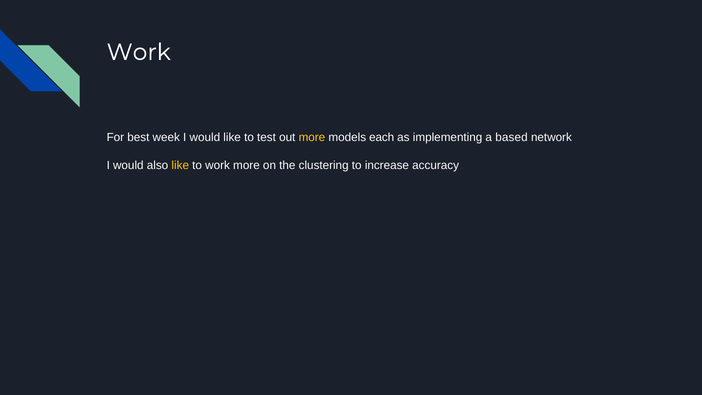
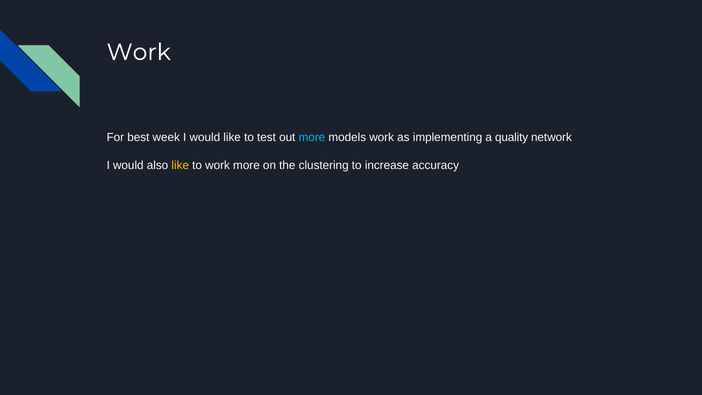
more colour: yellow -> light blue (312, 137)
models each: each -> work (382, 137)
based: based -> quality (512, 137)
